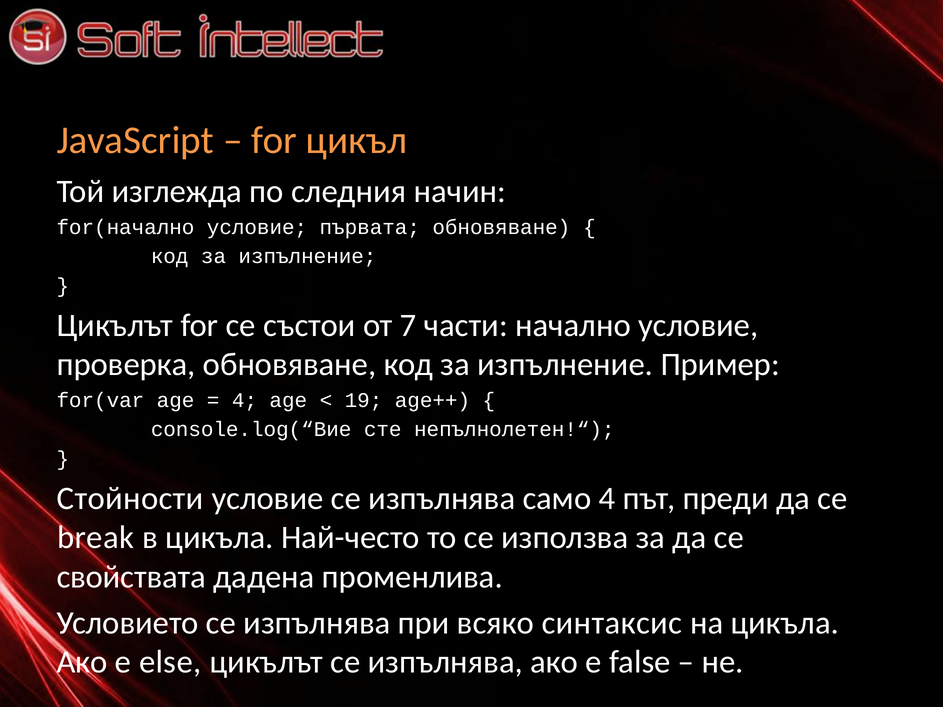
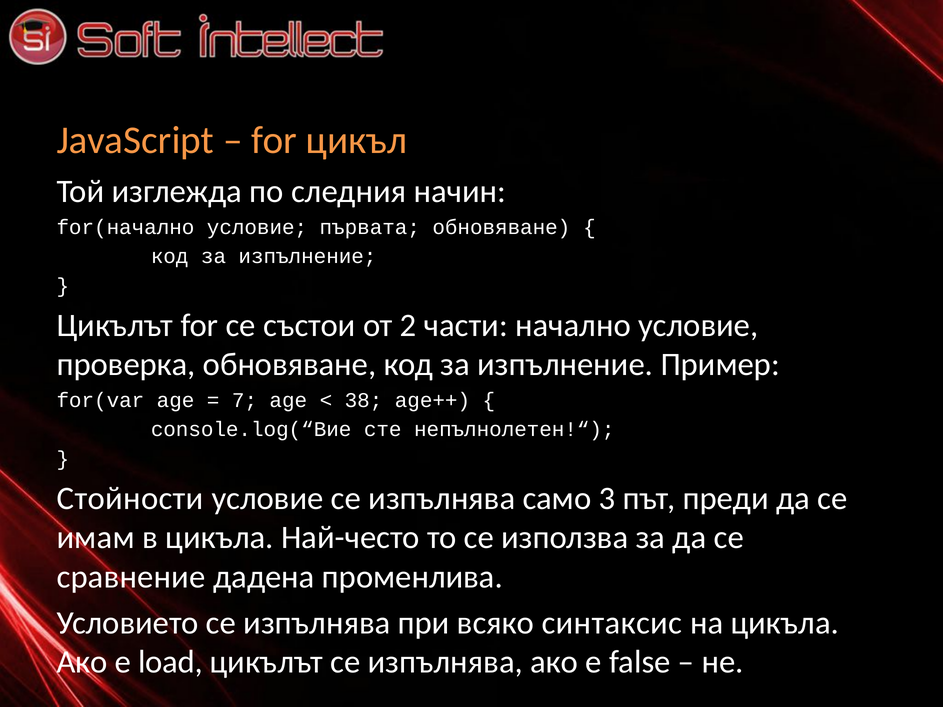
7: 7 -> 2 (408, 325)
4: 4 -> 7 (245, 400)
19: 19 -> 38 (364, 400)
само 4: 4 -> 3 (607, 499)
break: break -> имам (96, 538)
свойствата: свойствата -> сравнение (131, 577)
else: else -> load (171, 662)
